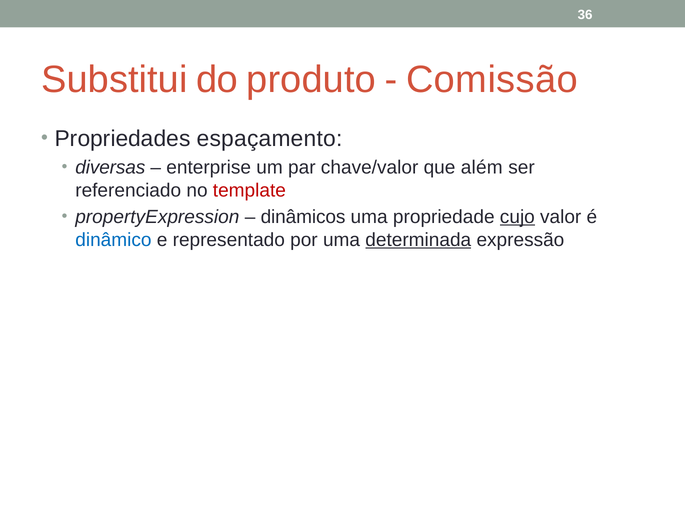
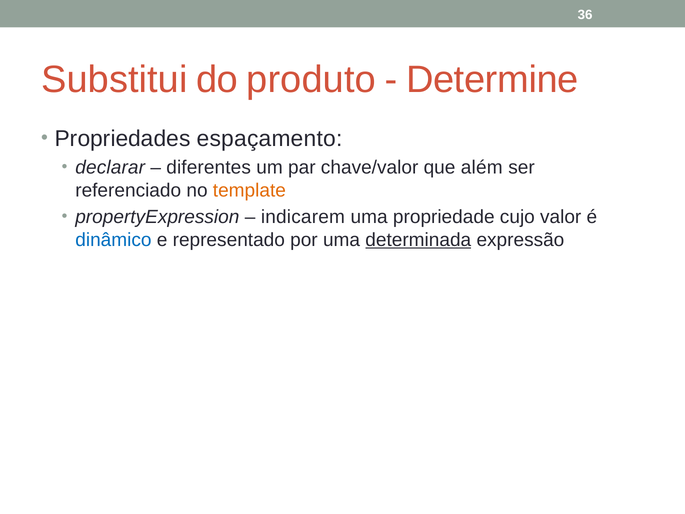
Comissão: Comissão -> Determine (492, 80)
diversas: diversas -> declarar (110, 167)
enterprise: enterprise -> diferentes (209, 167)
template colour: red -> orange (249, 190)
dinâmicos: dinâmicos -> indicarem (303, 217)
cujo underline: present -> none (517, 217)
